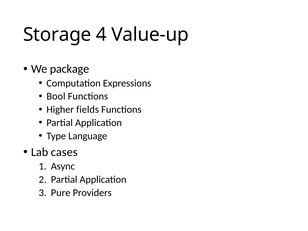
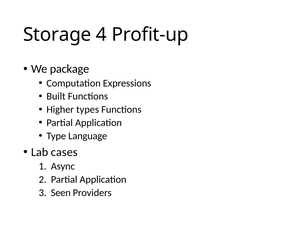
Value-up: Value-up -> Profit-up (150, 35)
Bool: Bool -> Built (56, 96)
fields: fields -> types (88, 110)
Pure: Pure -> Seen (61, 193)
